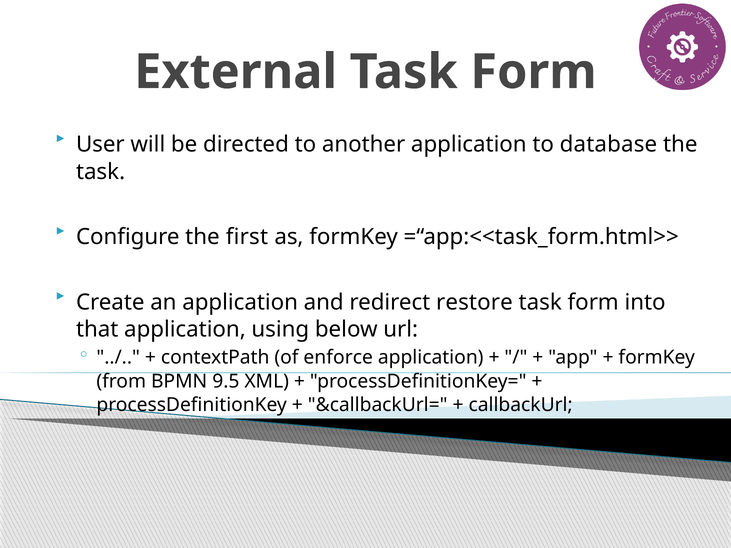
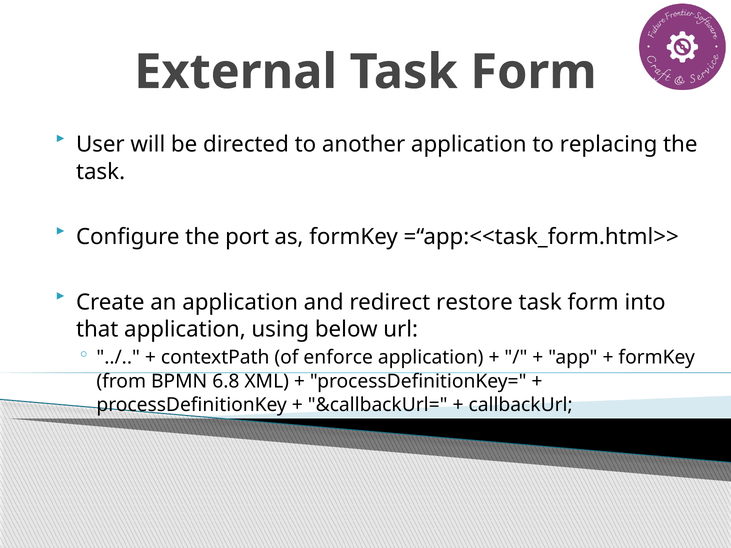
database: database -> replacing (609, 145)
first: first -> port (247, 237)
9.5: 9.5 -> 6.8 (226, 381)
